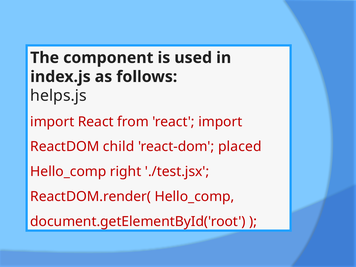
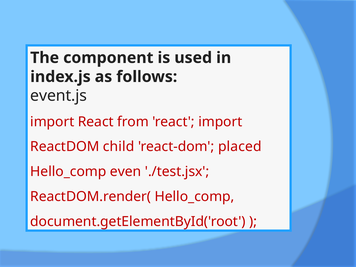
helps.js: helps.js -> event.js (59, 96)
right: right -> even (126, 172)
